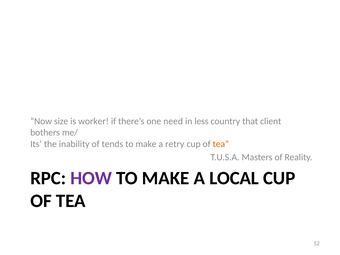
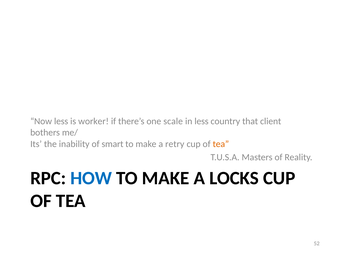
Now size: size -> less (61, 121)
need: need -> scale (173, 121)
tends: tends -> smart (113, 144)
HOW colour: purple -> blue (91, 178)
LOCAL: LOCAL -> LOCKS (234, 178)
